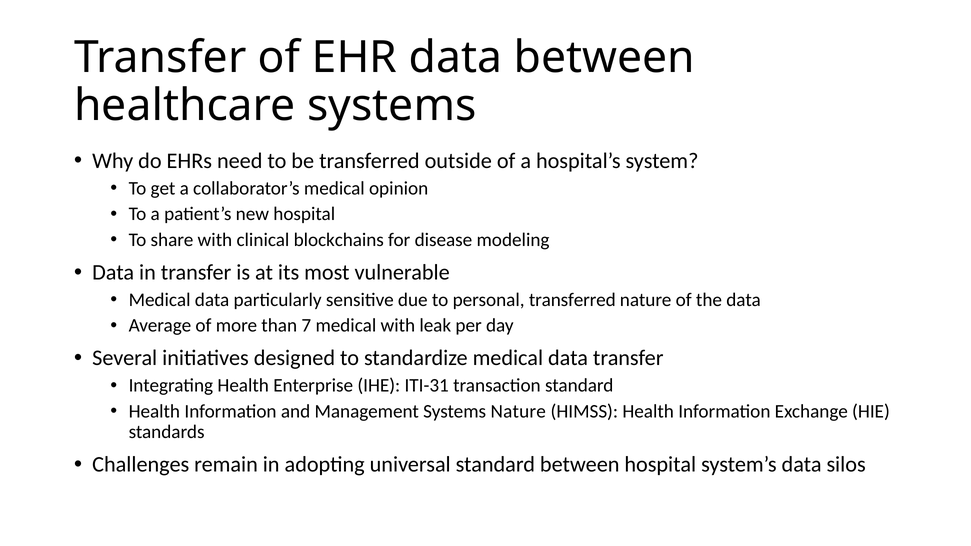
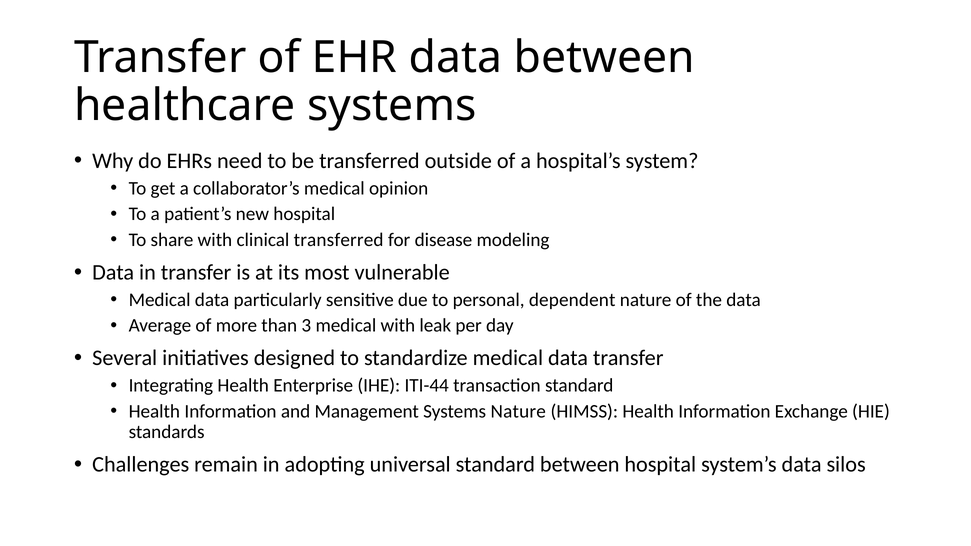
clinical blockchains: blockchains -> transferred (339, 240)
personal transferred: transferred -> dependent (572, 300)
7: 7 -> 3 (306, 326)
ITI-31: ITI-31 -> ITI-44 (427, 386)
